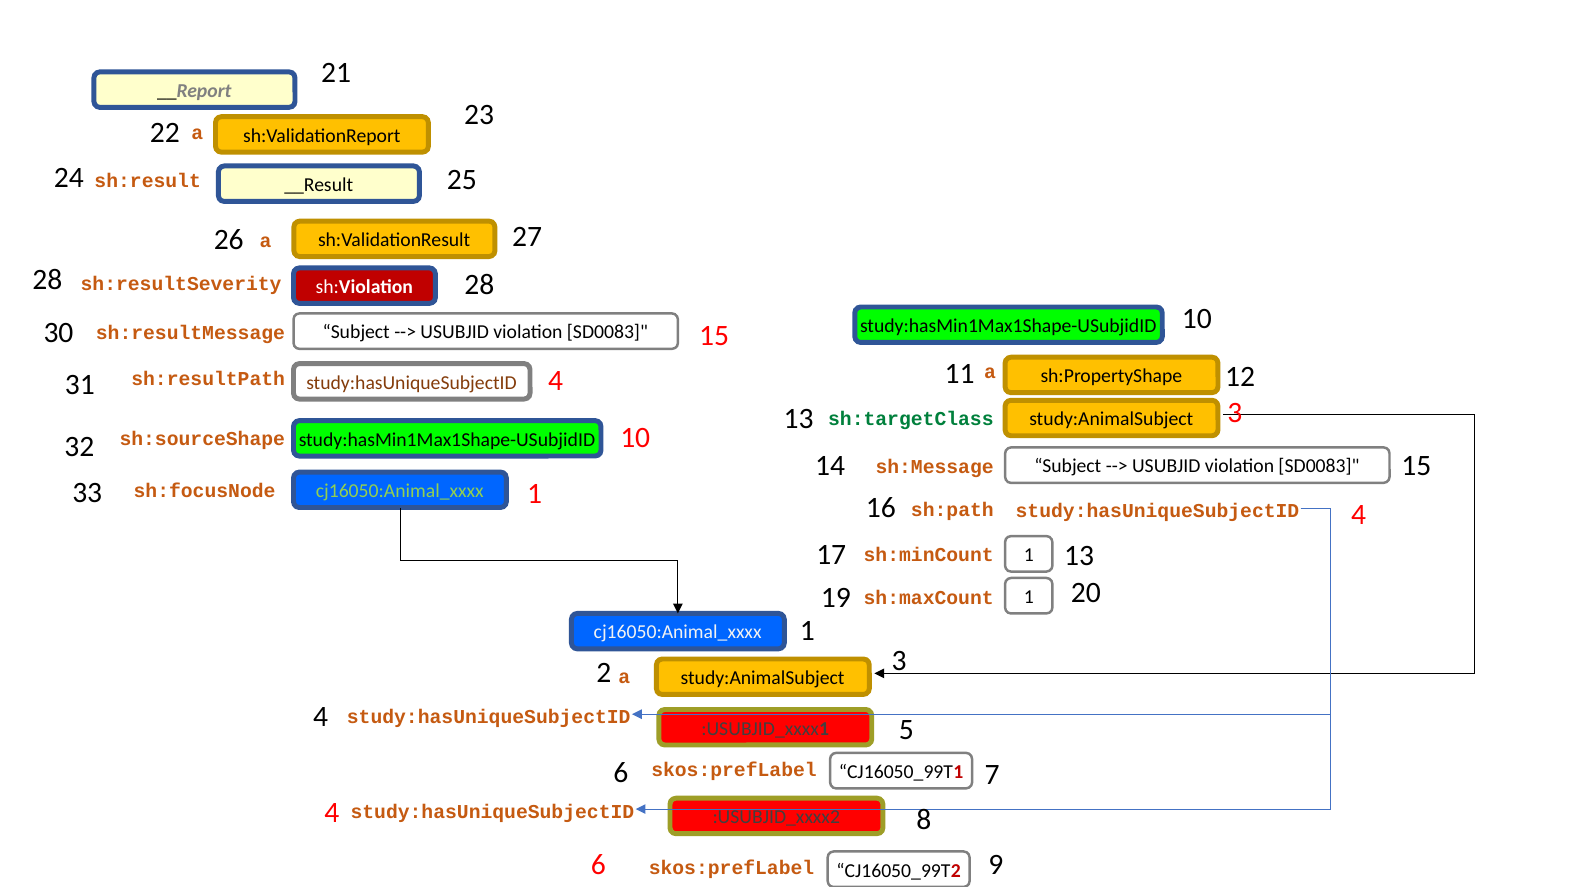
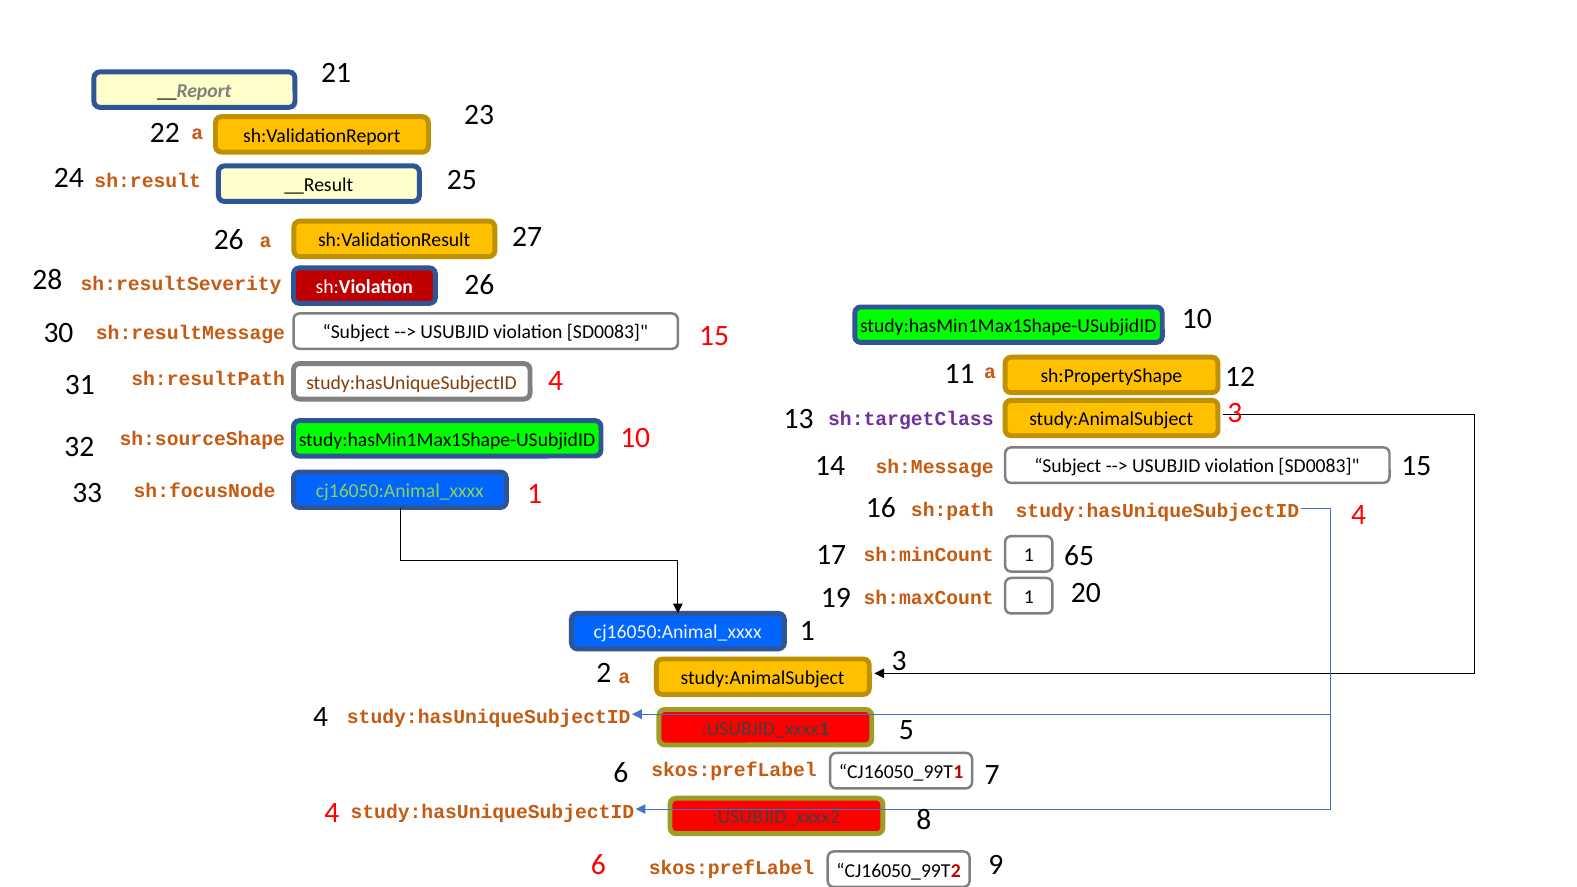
28 28: 28 -> 26 (479, 285)
sh:targetClass colour: green -> purple (911, 419)
17 13: 13 -> 65 (1079, 556)
